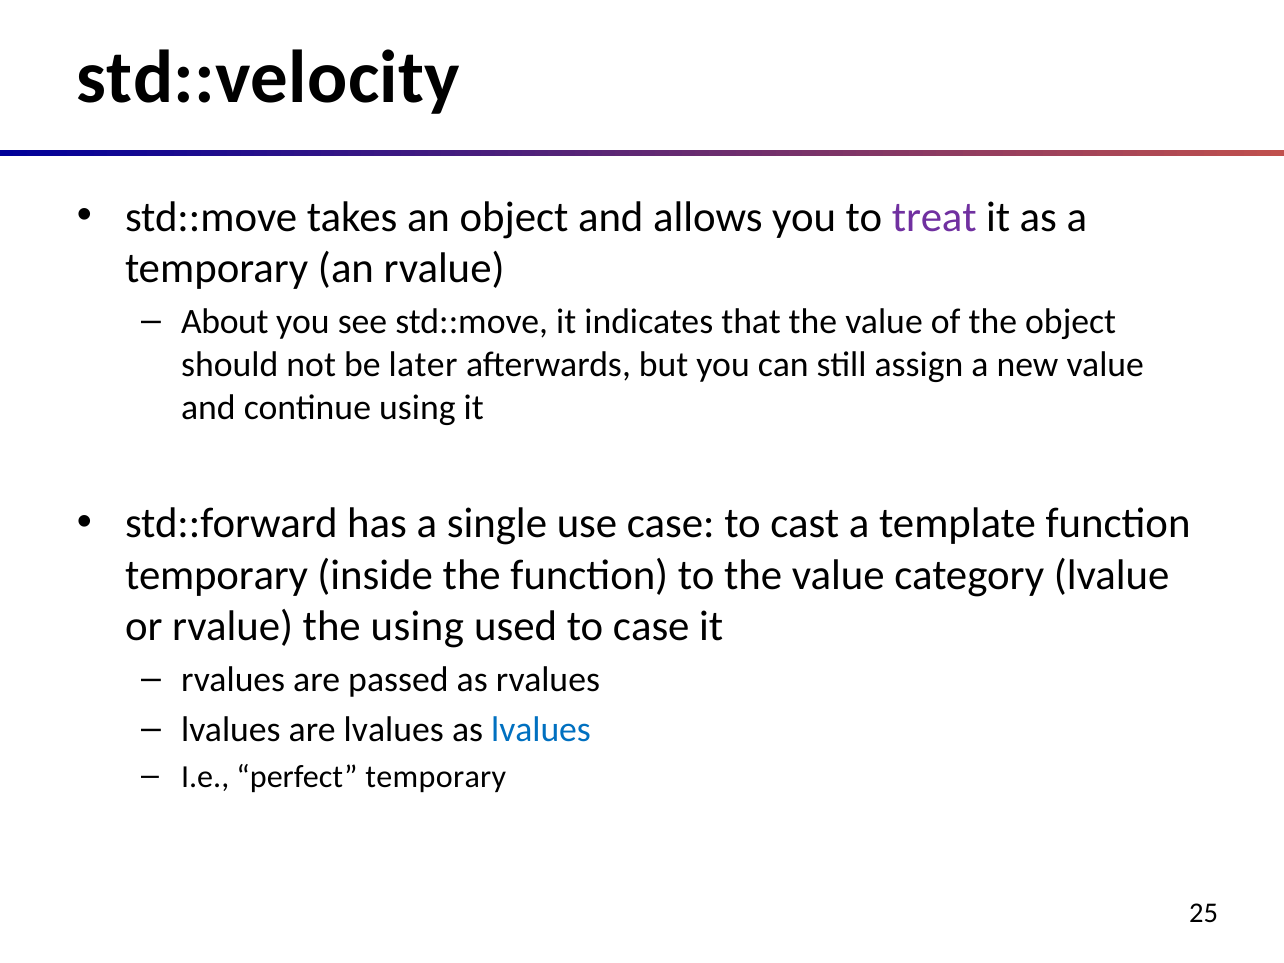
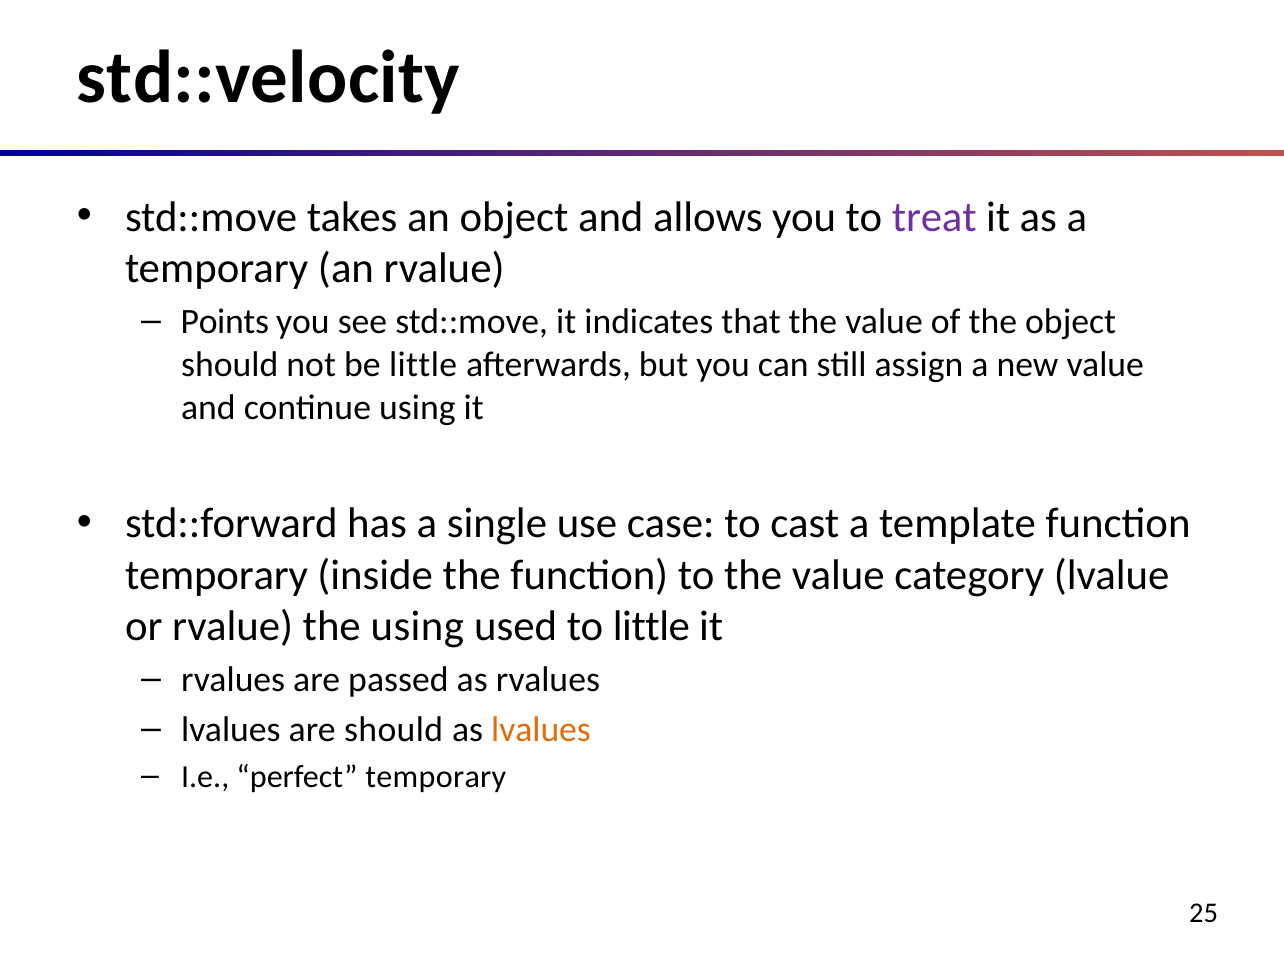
About: About -> Points (225, 322)
be later: later -> little (423, 365)
to case: case -> little (651, 626)
are lvalues: lvalues -> should (394, 730)
lvalues colour: blue -> orange (541, 730)
